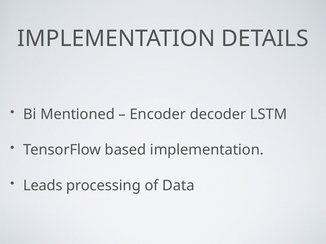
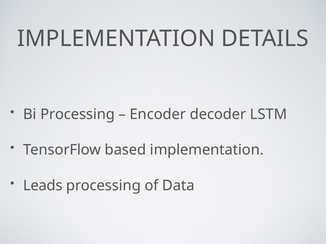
Bi Mentioned: Mentioned -> Processing (78, 114)
